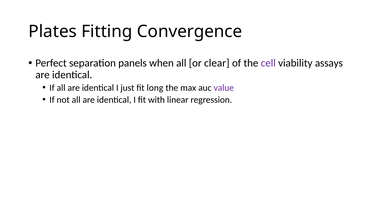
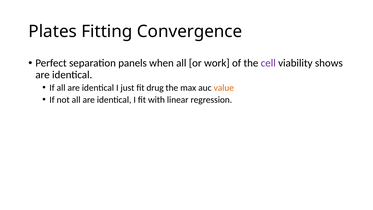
clear: clear -> work (217, 63)
assays: assays -> shows (329, 63)
long: long -> drug (155, 88)
value colour: purple -> orange (224, 88)
